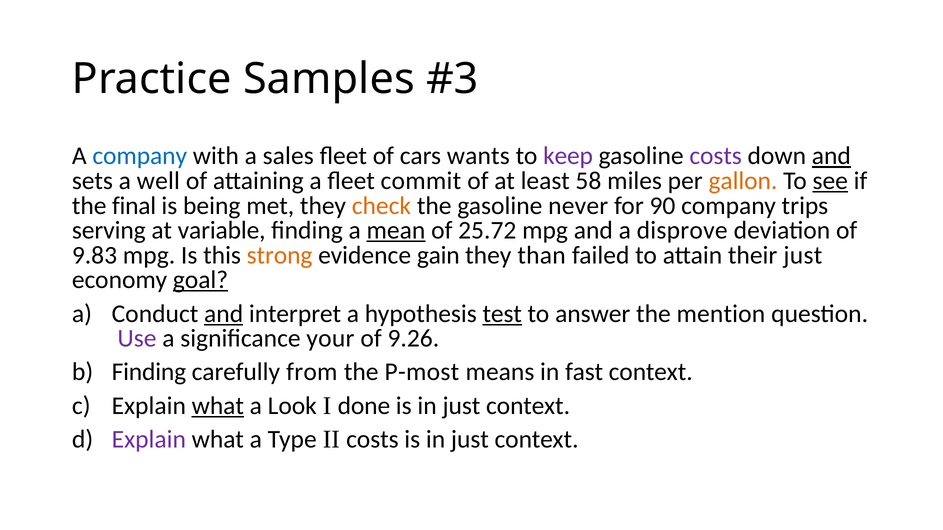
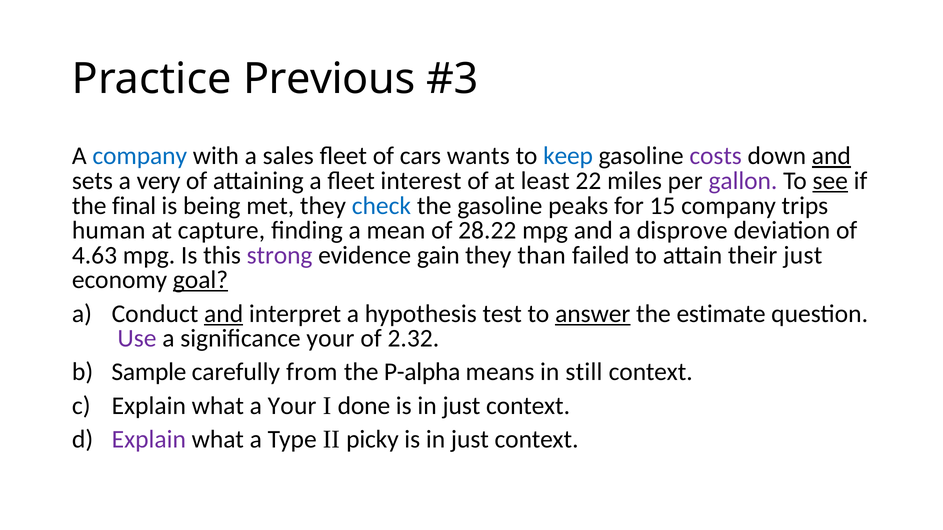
Samples: Samples -> Previous (329, 79)
keep colour: purple -> blue (568, 156)
well: well -> very (159, 181)
commit: commit -> interest (421, 181)
58: 58 -> 22 (588, 181)
gallon colour: orange -> purple (743, 181)
check colour: orange -> blue (381, 206)
never: never -> peaks (578, 206)
90: 90 -> 15 (662, 206)
serving: serving -> human (109, 231)
variable: variable -> capture (221, 231)
mean underline: present -> none (396, 231)
25.72: 25.72 -> 28.22 (487, 231)
9.83: 9.83 -> 4.63 (94, 255)
strong colour: orange -> purple (280, 255)
test underline: present -> none (502, 314)
answer underline: none -> present (593, 314)
mention: mention -> estimate (721, 314)
9.26: 9.26 -> 2.32 (413, 339)
Finding: Finding -> Sample (149, 372)
P-most: P-most -> P-alpha (422, 372)
fast: fast -> still (584, 372)
what underline: present -> none (218, 406)
a Look: Look -> Your (292, 406)
II costs: costs -> picky (372, 440)
